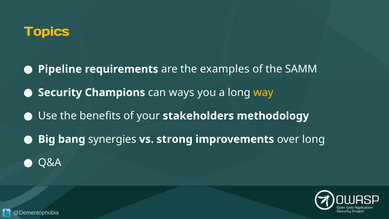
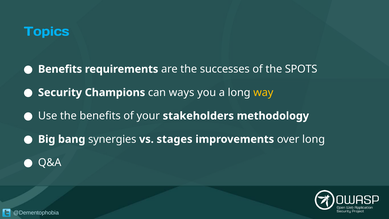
Topics colour: yellow -> light blue (47, 32)
Pipeline: Pipeline -> Benefits (60, 69)
examples: examples -> successes (225, 69)
SAMM: SAMM -> SPOTS (301, 69)
strong: strong -> stages (175, 139)
